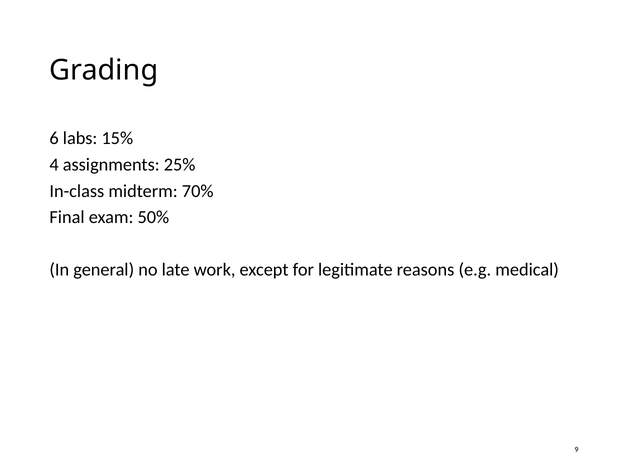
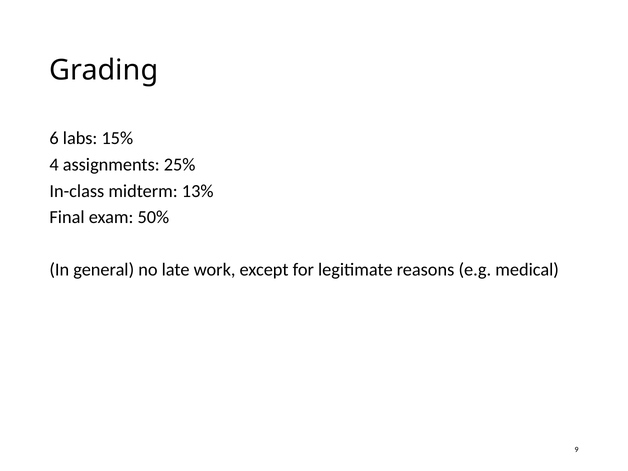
70%: 70% -> 13% (198, 191)
